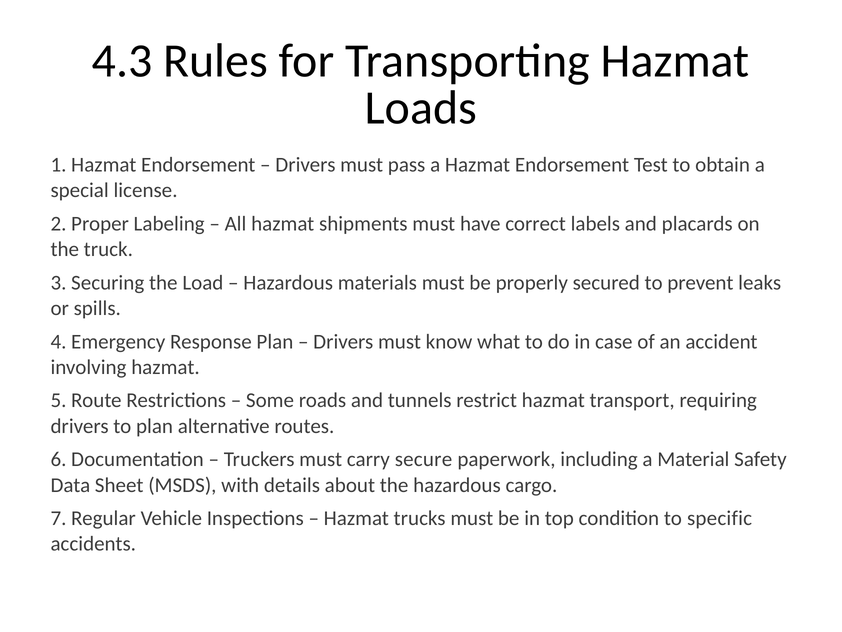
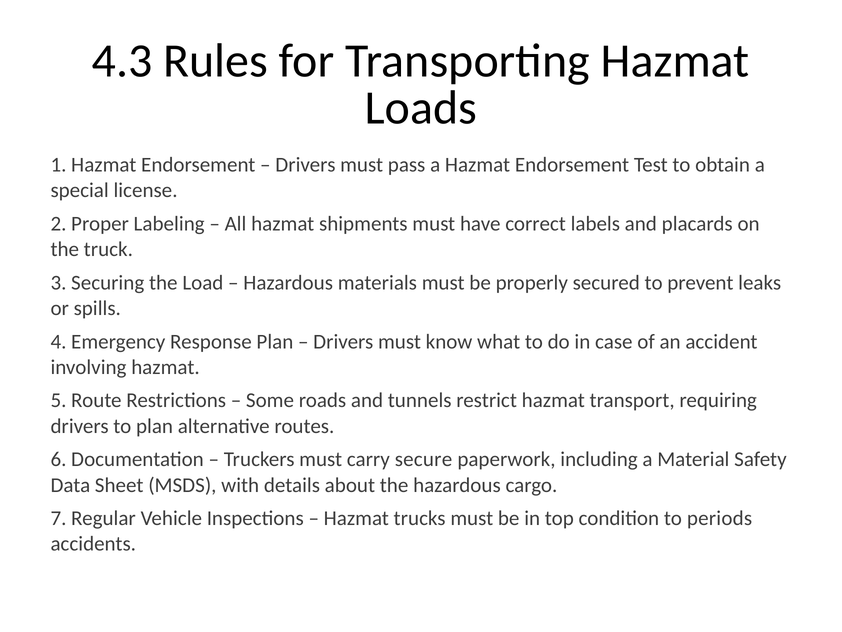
specific: specific -> periods (720, 518)
